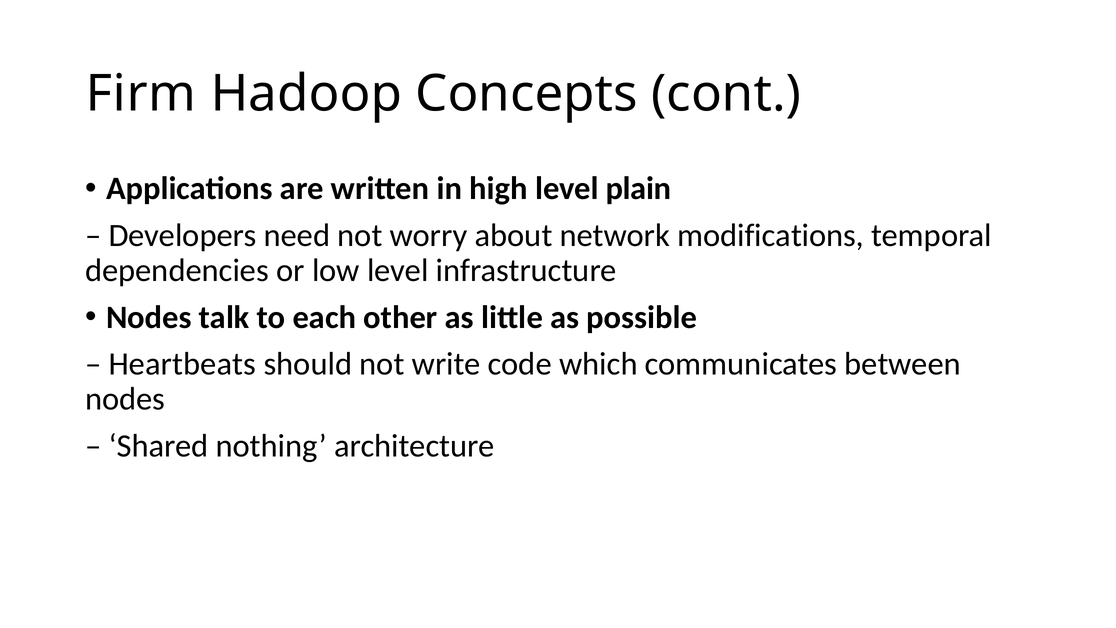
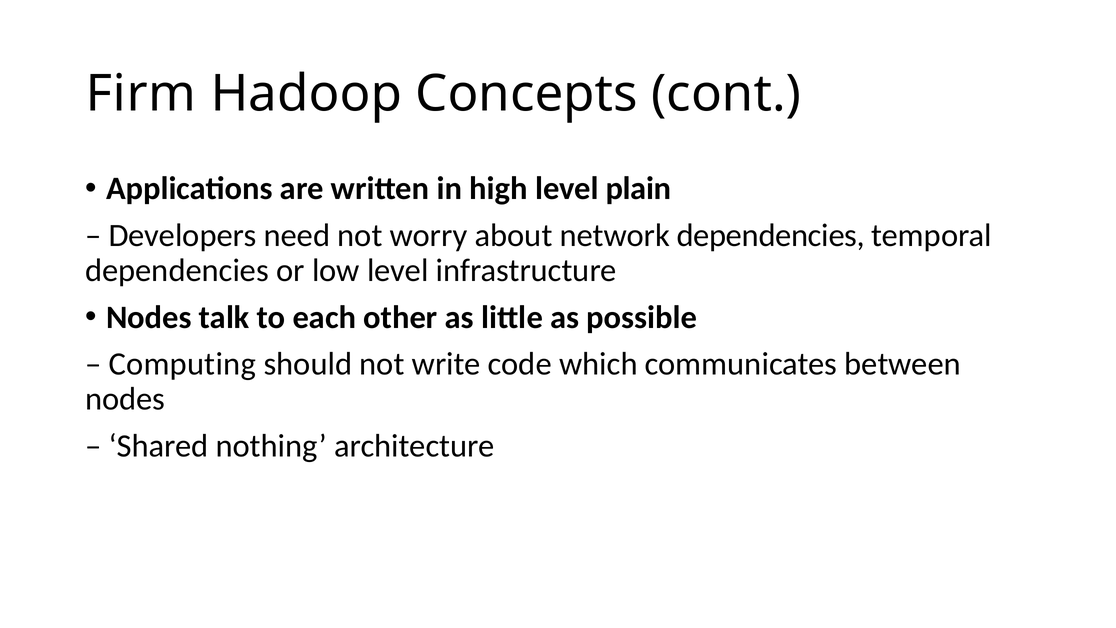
network modifications: modifications -> dependencies (771, 235)
Heartbeats: Heartbeats -> Computing (182, 364)
